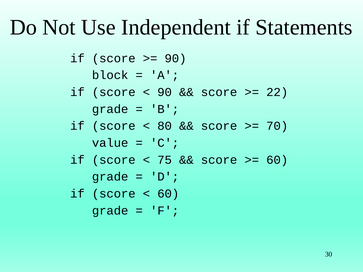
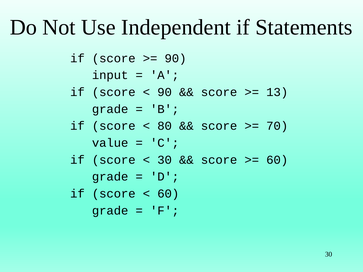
block: block -> input (110, 75)
22: 22 -> 13 (277, 92)
75: 75 -> 30 (165, 160)
